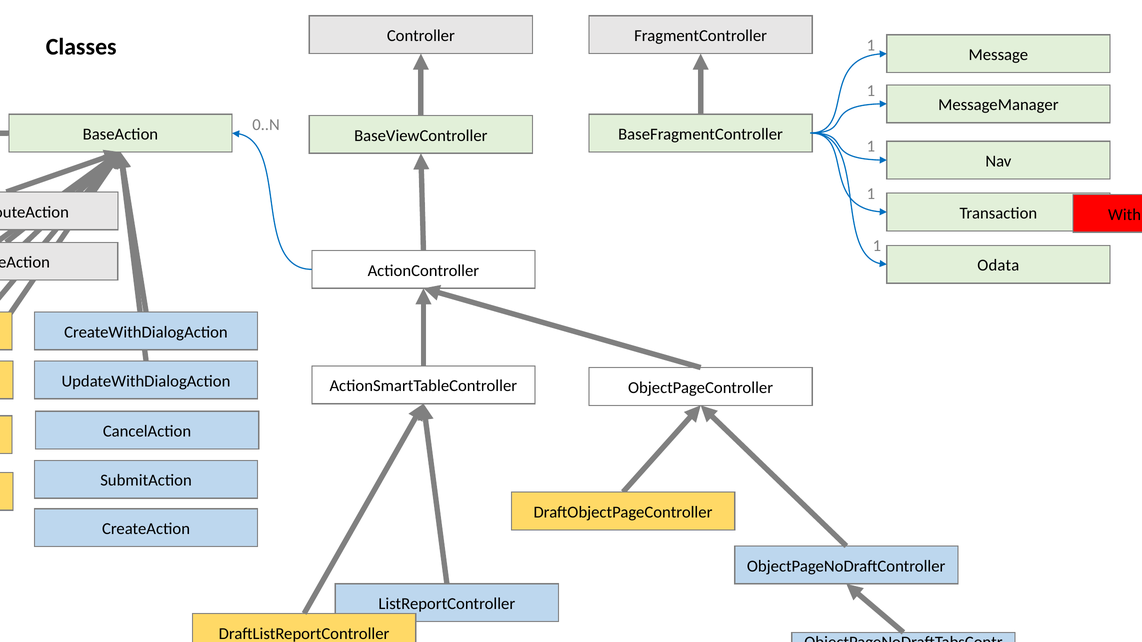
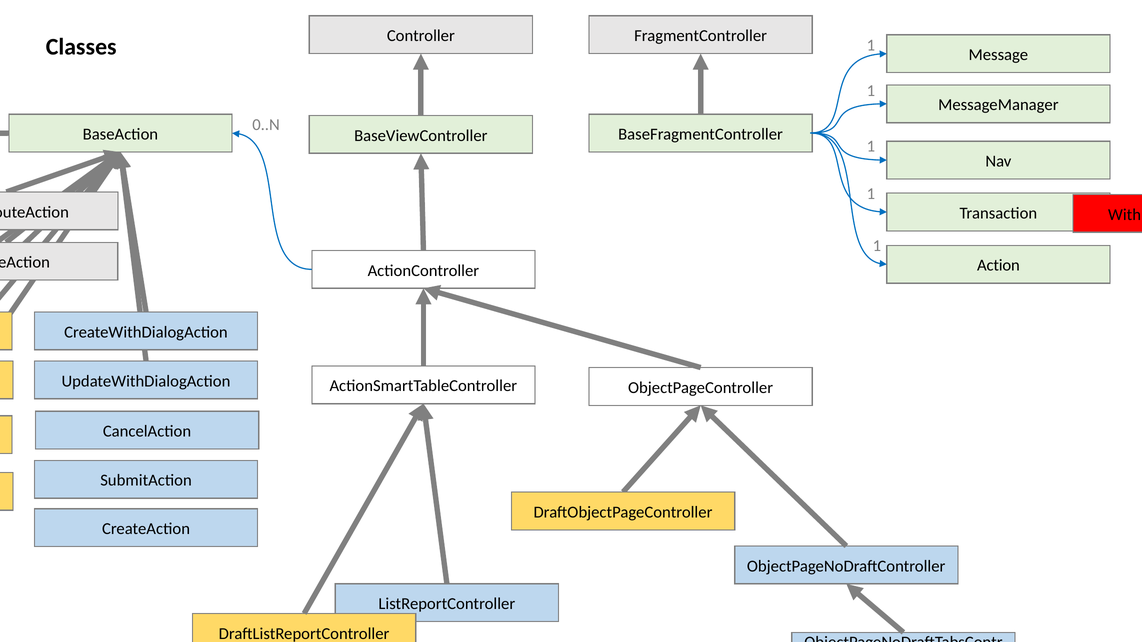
Odata: Odata -> Action (998, 266)
